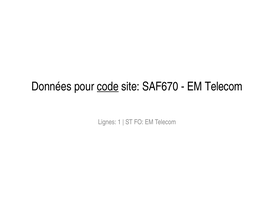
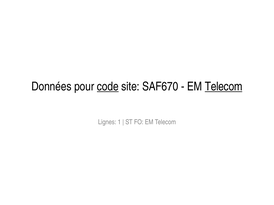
Telecom underline: none -> present (224, 87)
